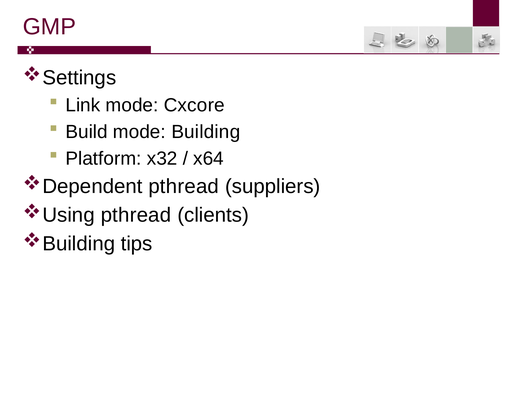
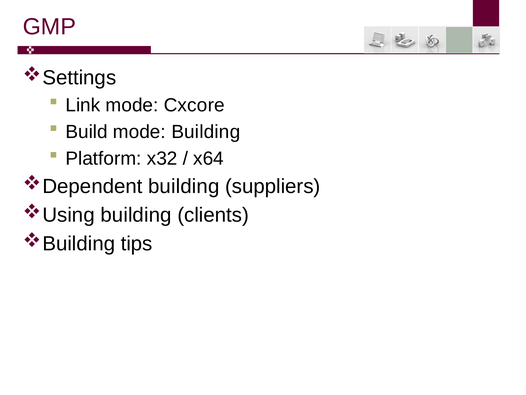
pthread: pthread -> building (184, 186)
pthread: pthread -> building (136, 215)
